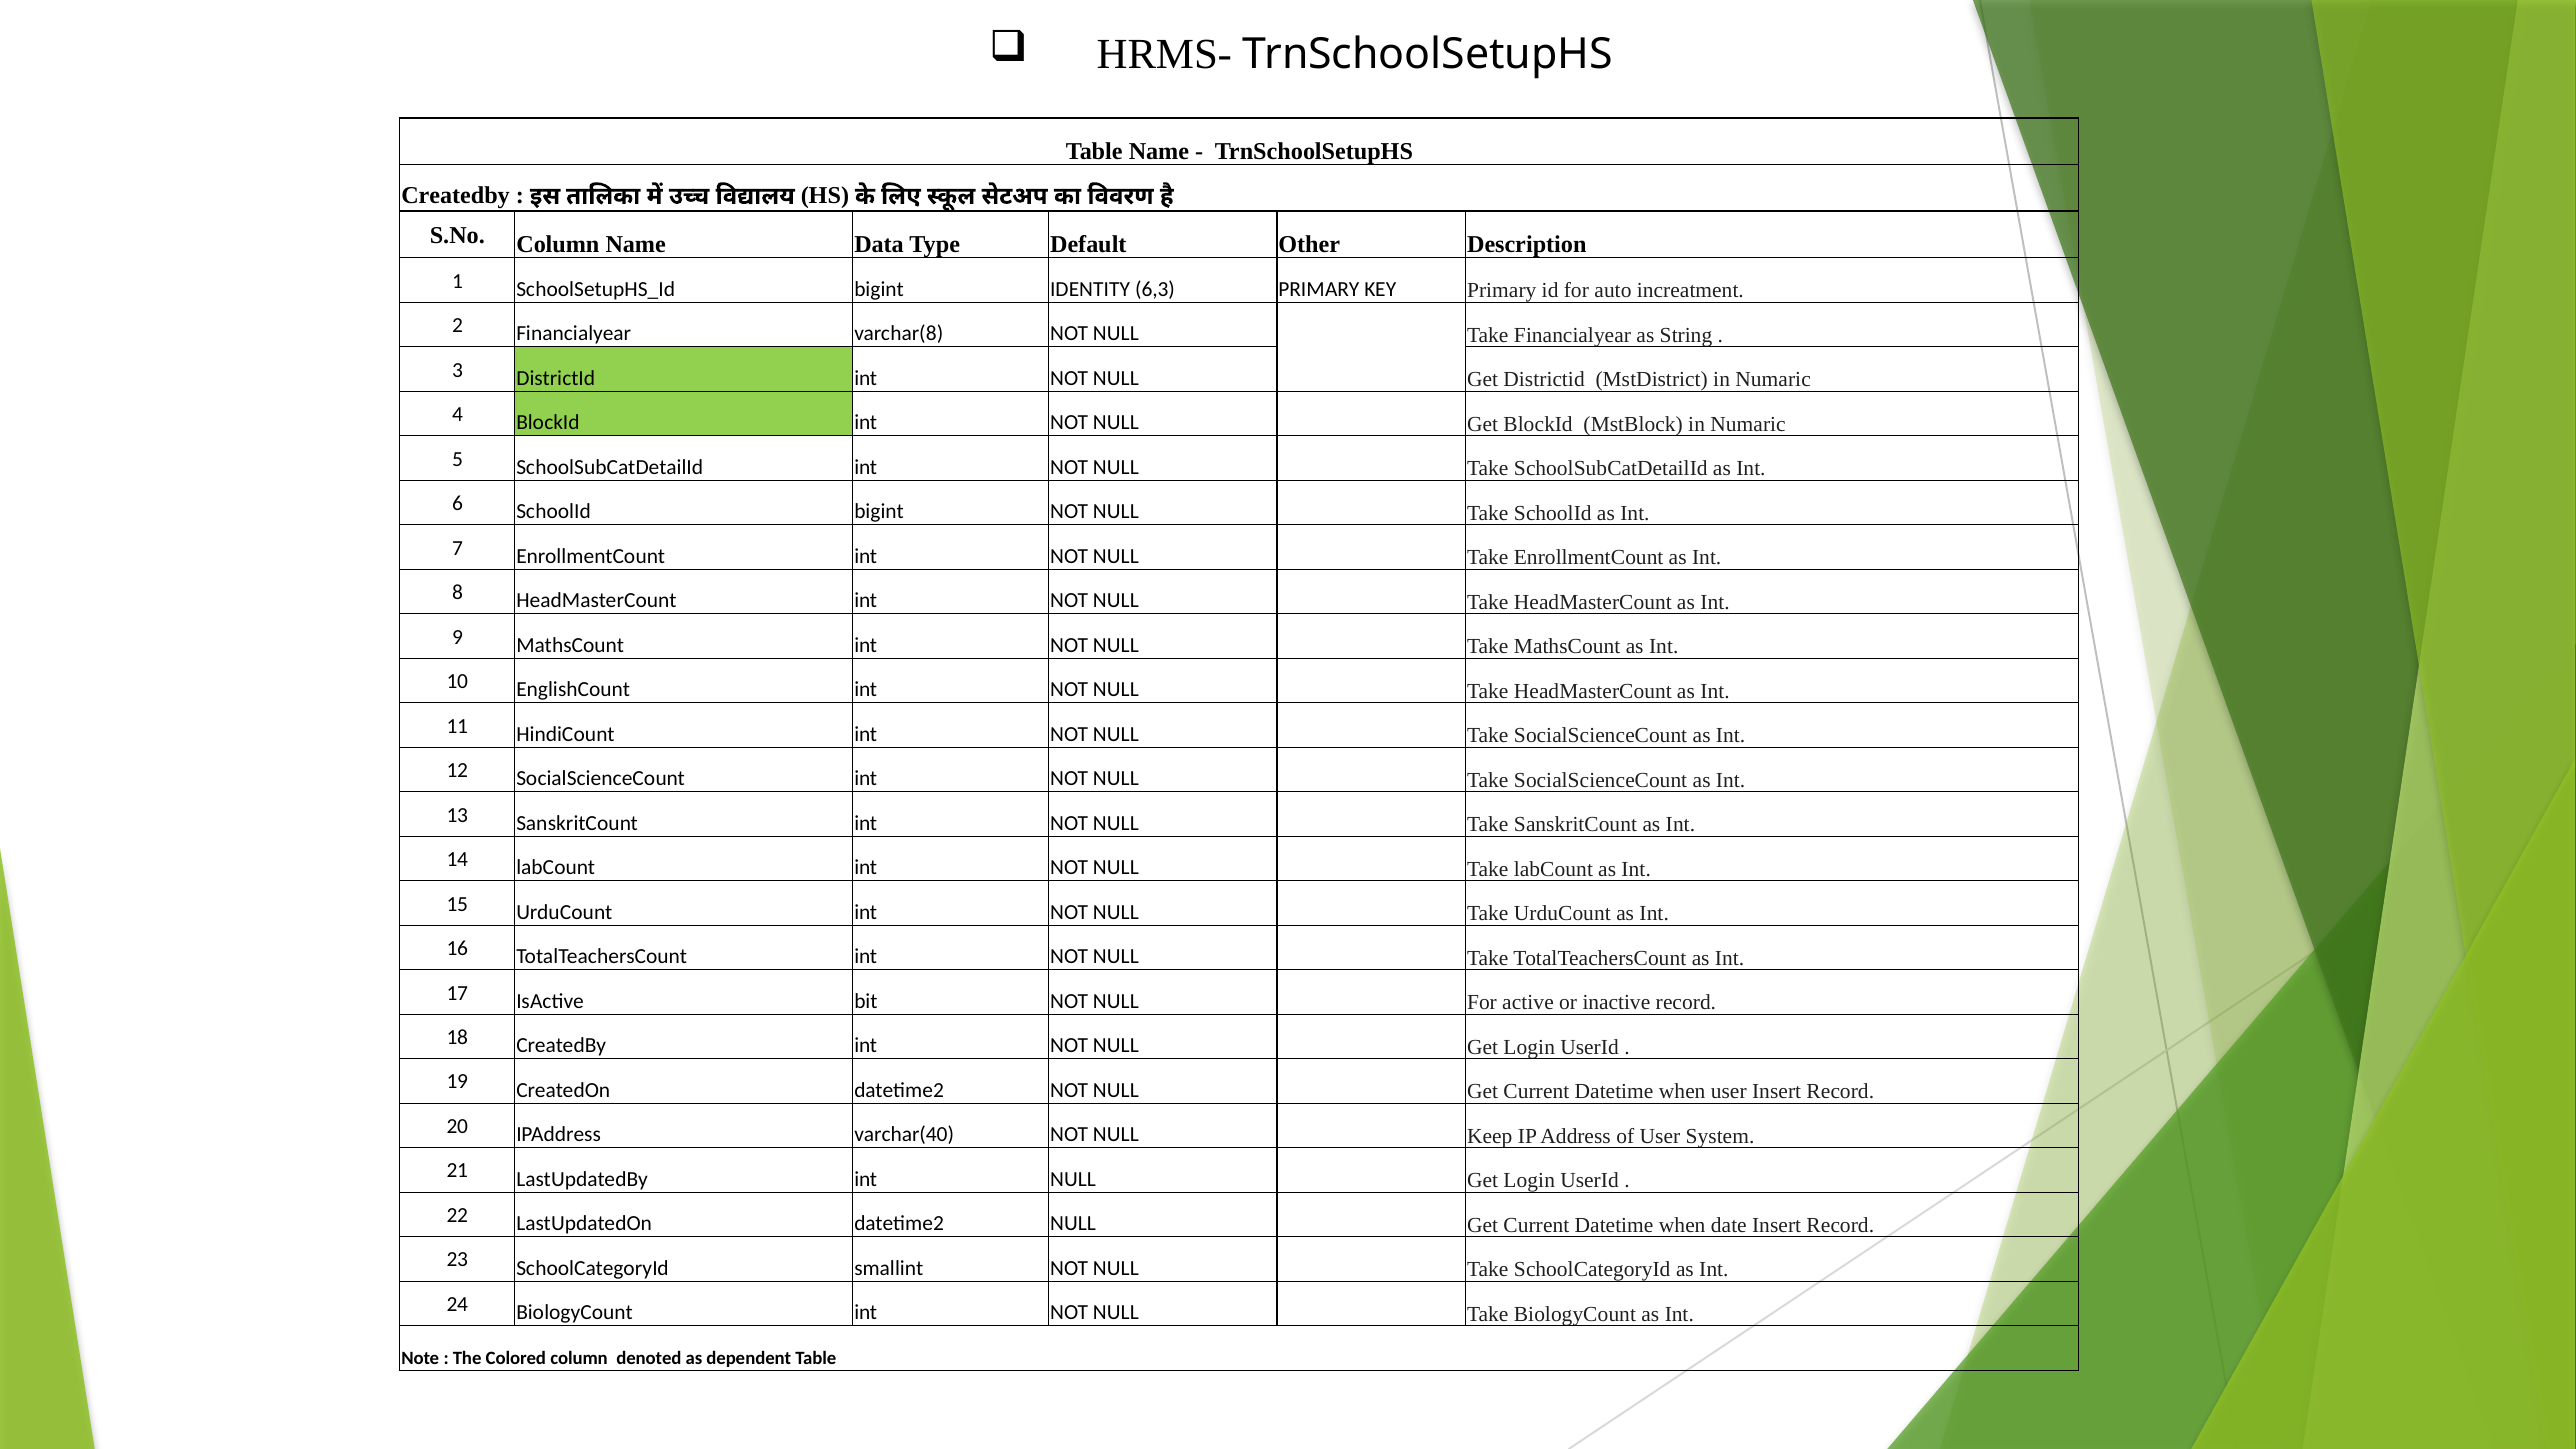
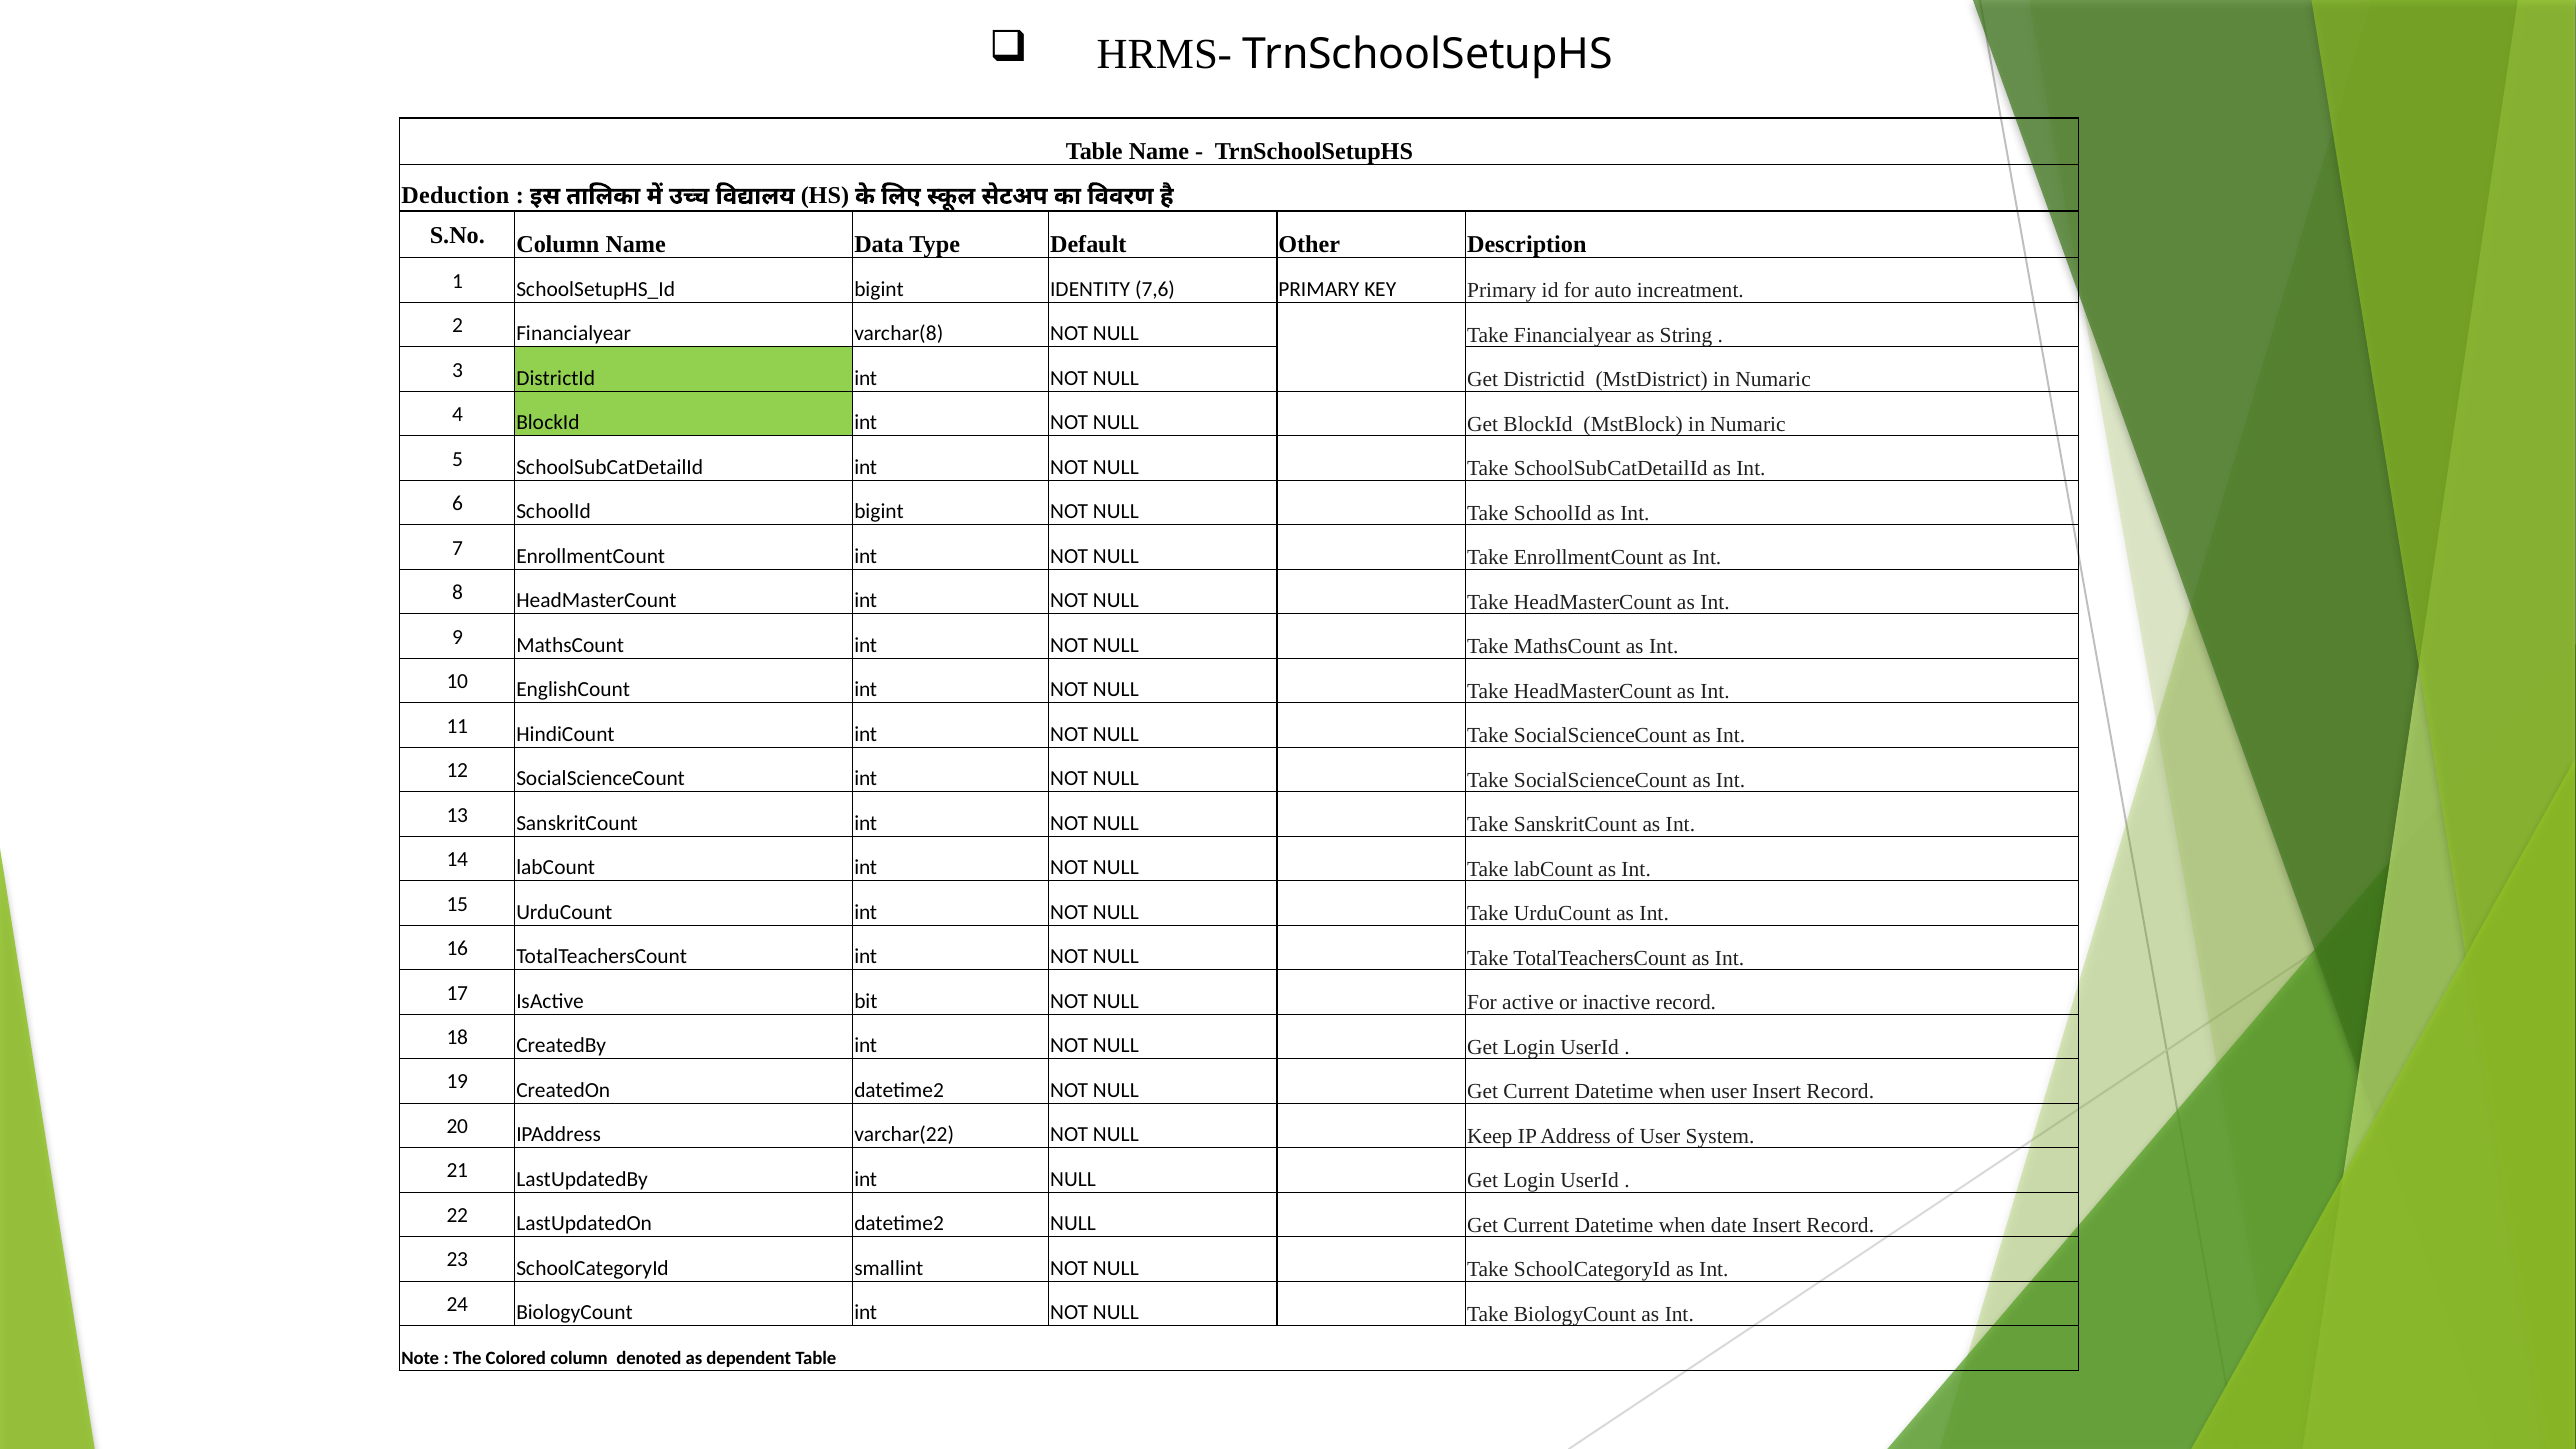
Createdby: Createdby -> Deduction (455, 196)
6,3: 6,3 -> 7,6 (1155, 289)
varchar(40: varchar(40 -> varchar(22 (904, 1135)
